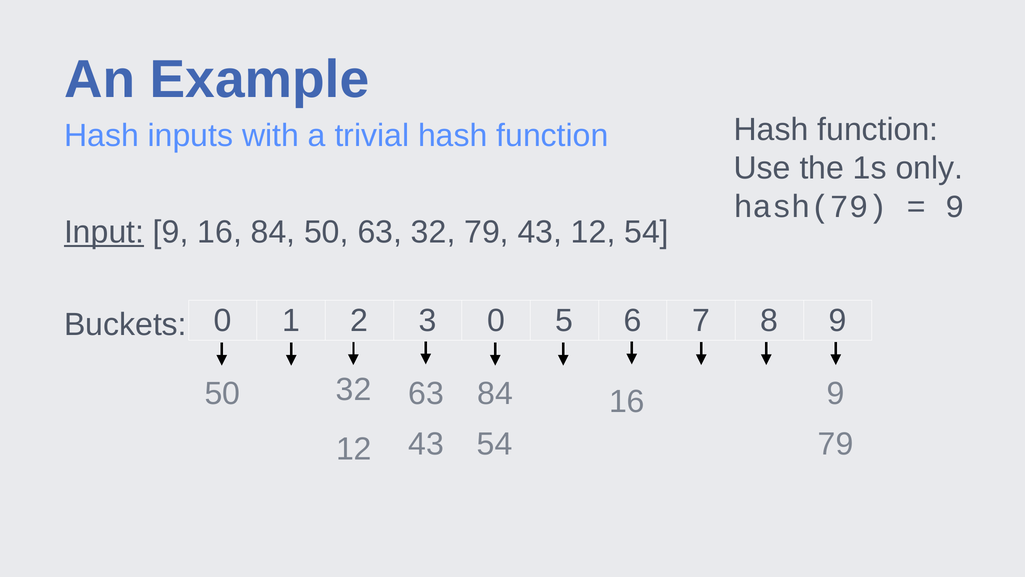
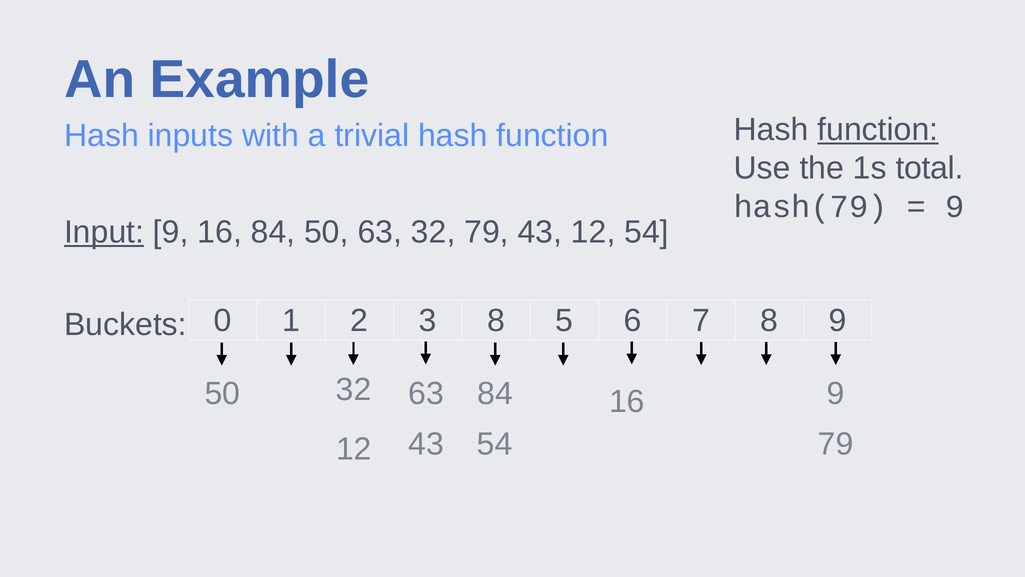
function underline: none -> present (878, 130)
only: only -> total (930, 168)
3 0: 0 -> 8 (496, 321)
